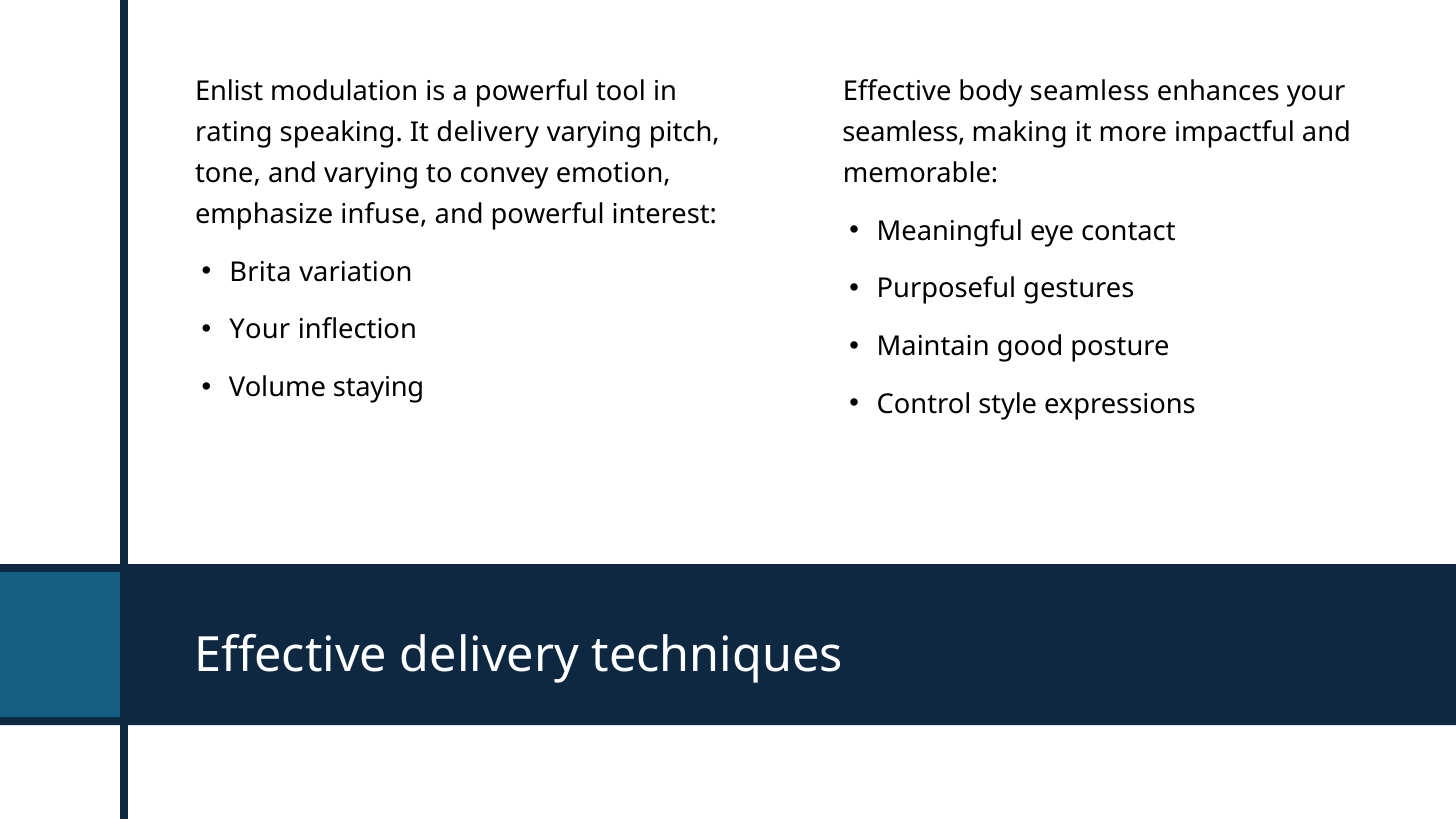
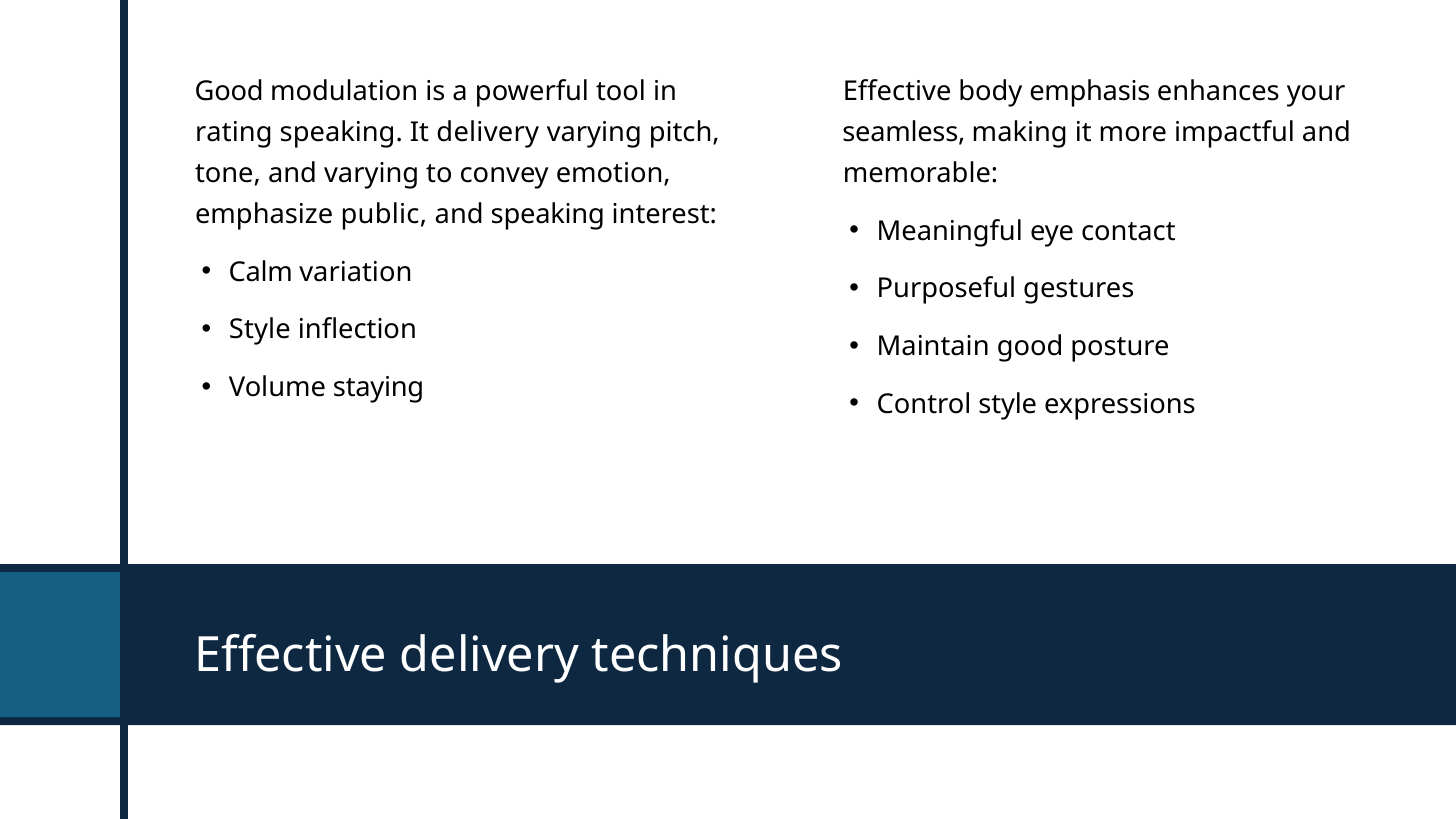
Enlist: Enlist -> Good (229, 92)
body seamless: seamless -> emphasis (1090, 92)
infuse: infuse -> public (384, 215)
and powerful: powerful -> speaking (548, 215)
Brita: Brita -> Calm (261, 272)
Your: Your -> Style (260, 330)
